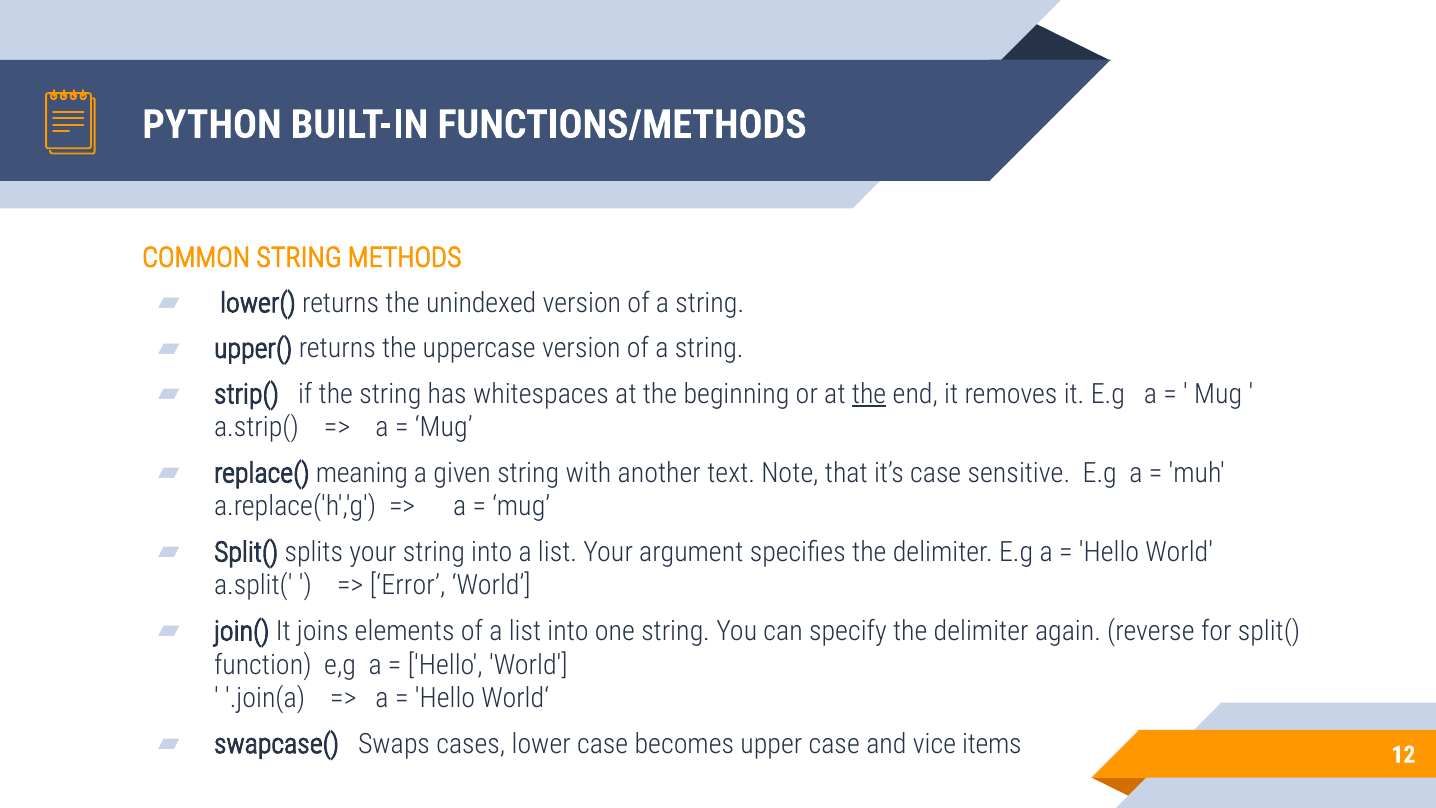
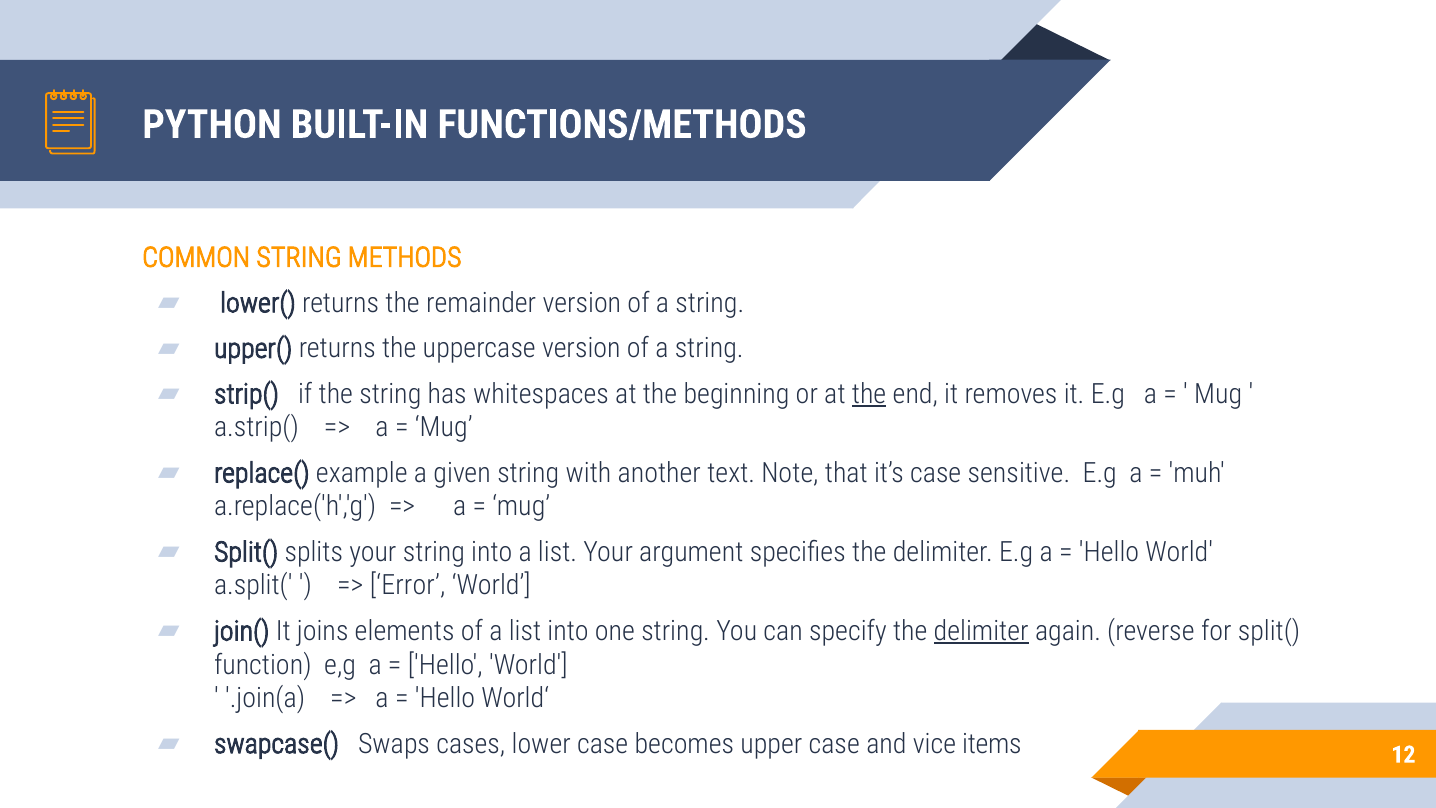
unindexed: unindexed -> remainder (481, 303)
meaning: meaning -> example (362, 473)
delimiter underline: none -> present (981, 631)
